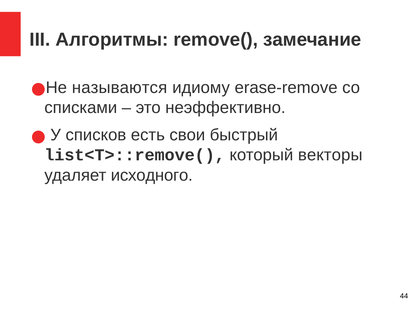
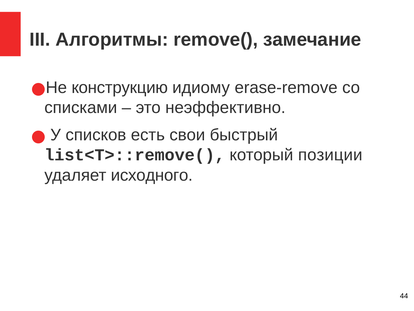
называются: называются -> конструкцию (120, 87)
векторы: векторы -> позиции (330, 155)
